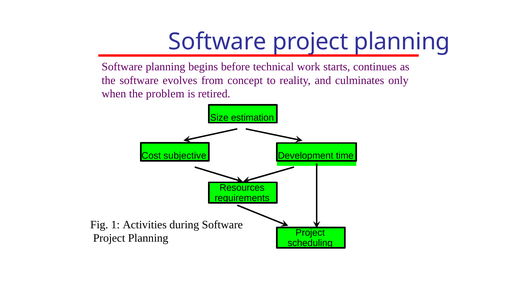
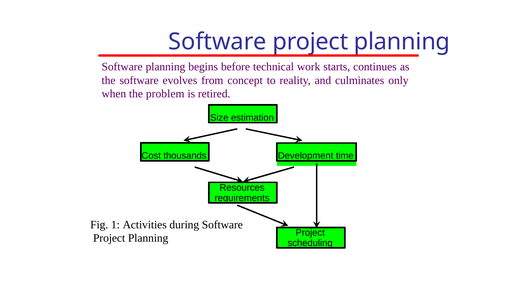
subjective: subjective -> thousands (185, 156)
